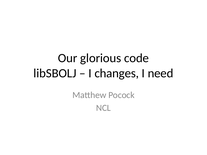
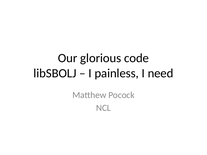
changes: changes -> painless (117, 73)
